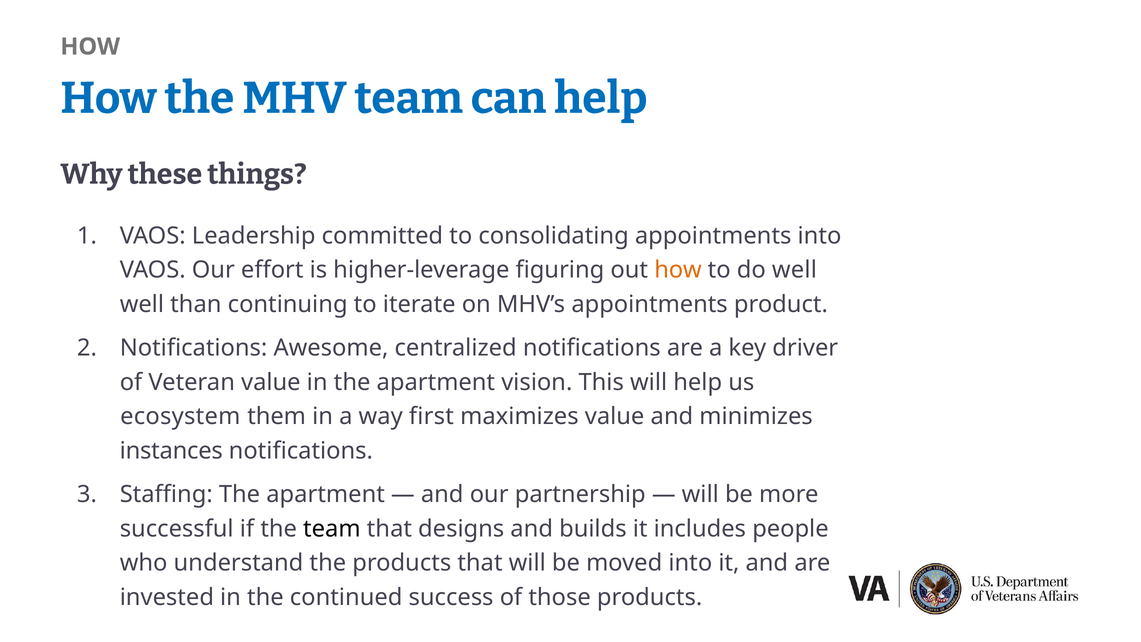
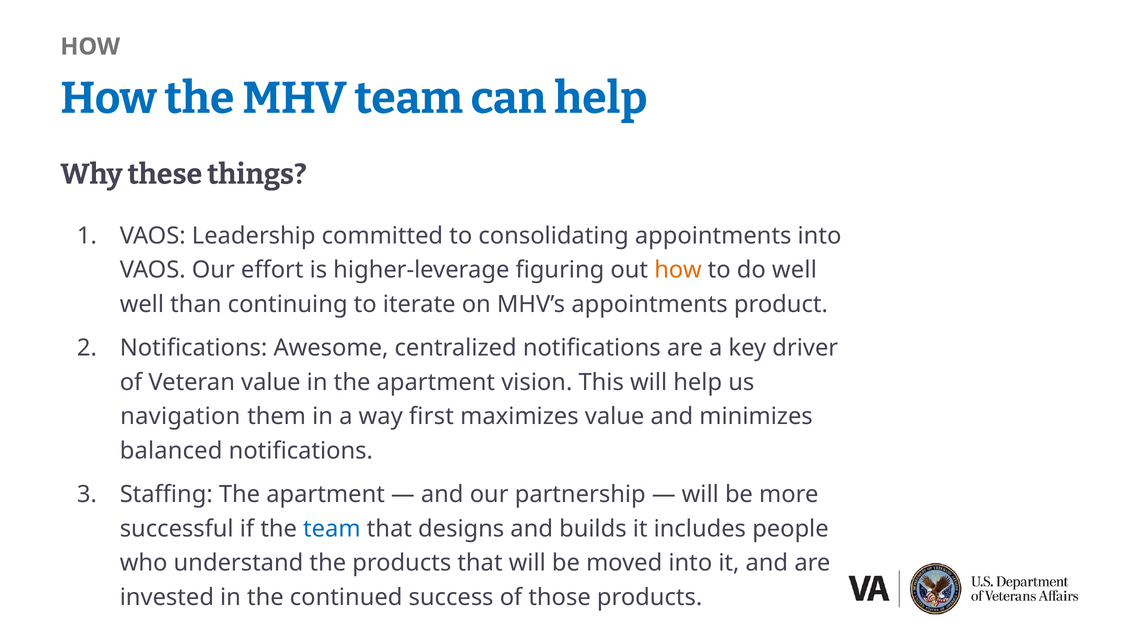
ecosystem: ecosystem -> navigation (180, 416)
instances: instances -> balanced (171, 451)
team colour: black -> blue (332, 529)
